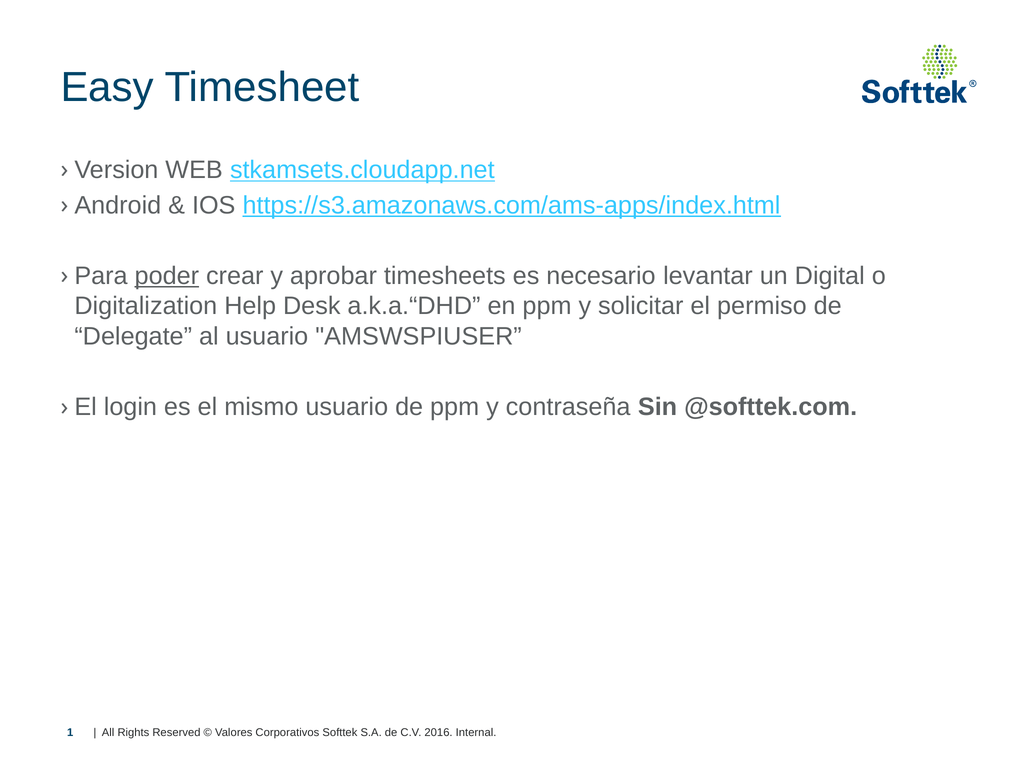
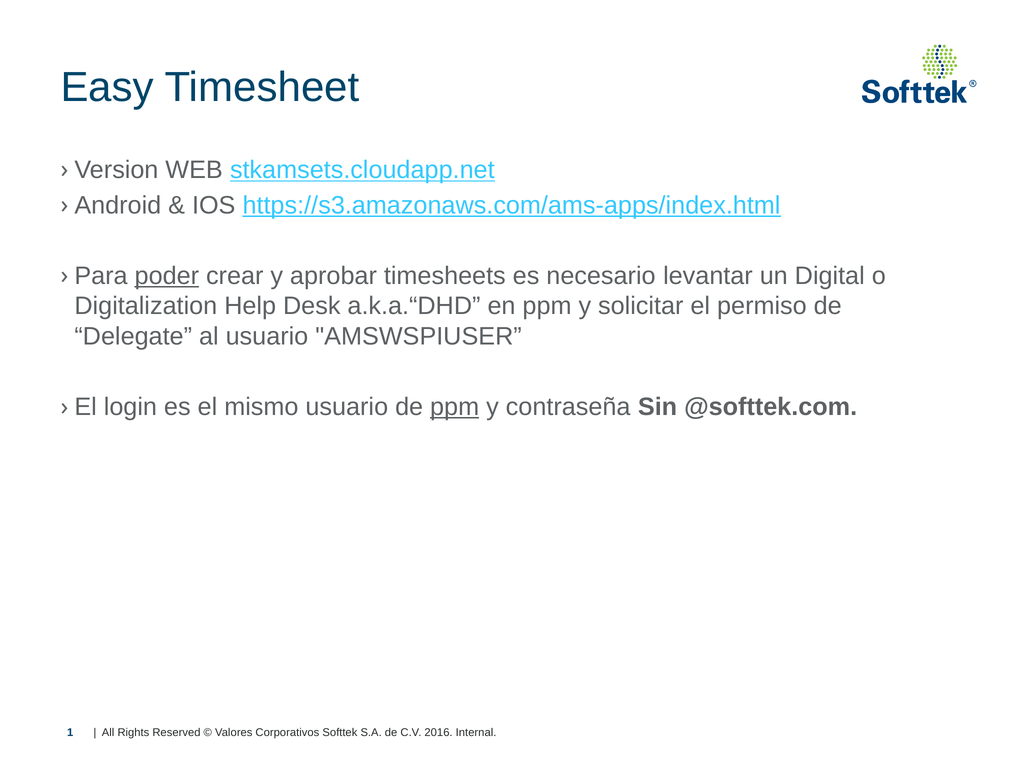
ppm underline: none -> present (455, 407)
